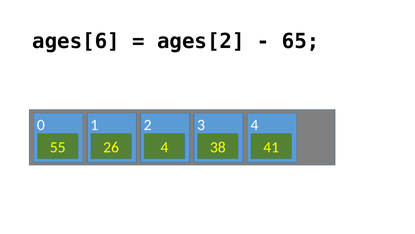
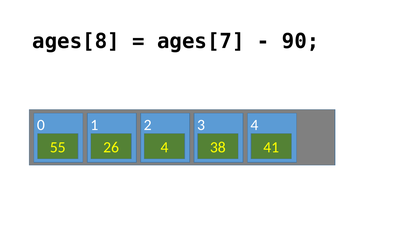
ages[6: ages[6 -> ages[8 (76, 41)
ages[2: ages[2 -> ages[7 (201, 41)
65: 65 -> 90 (301, 41)
